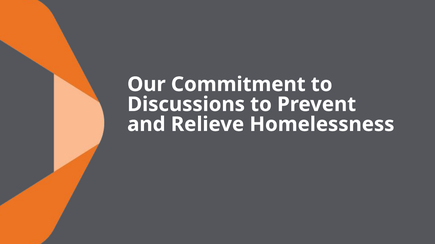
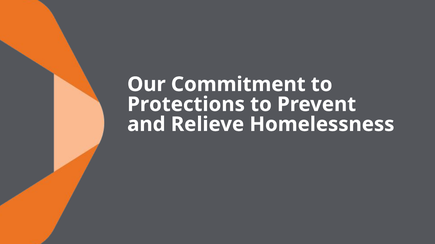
Discussions: Discussions -> Protections (186, 105)
